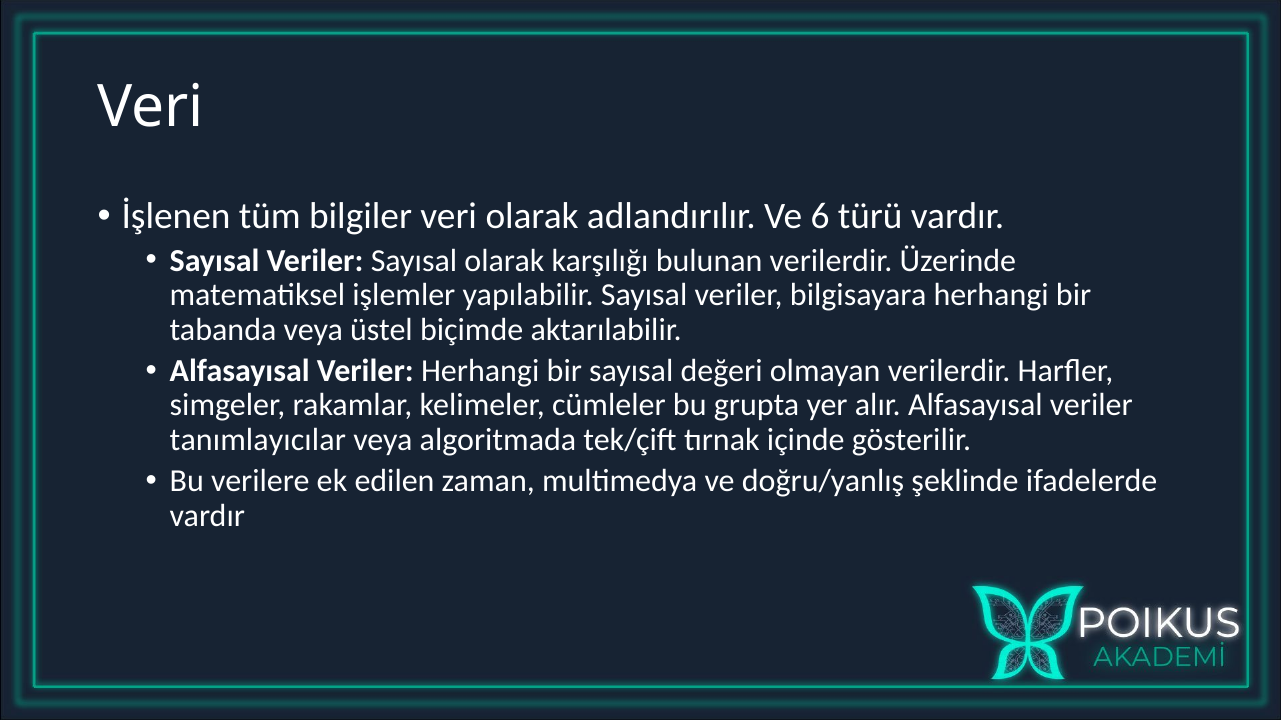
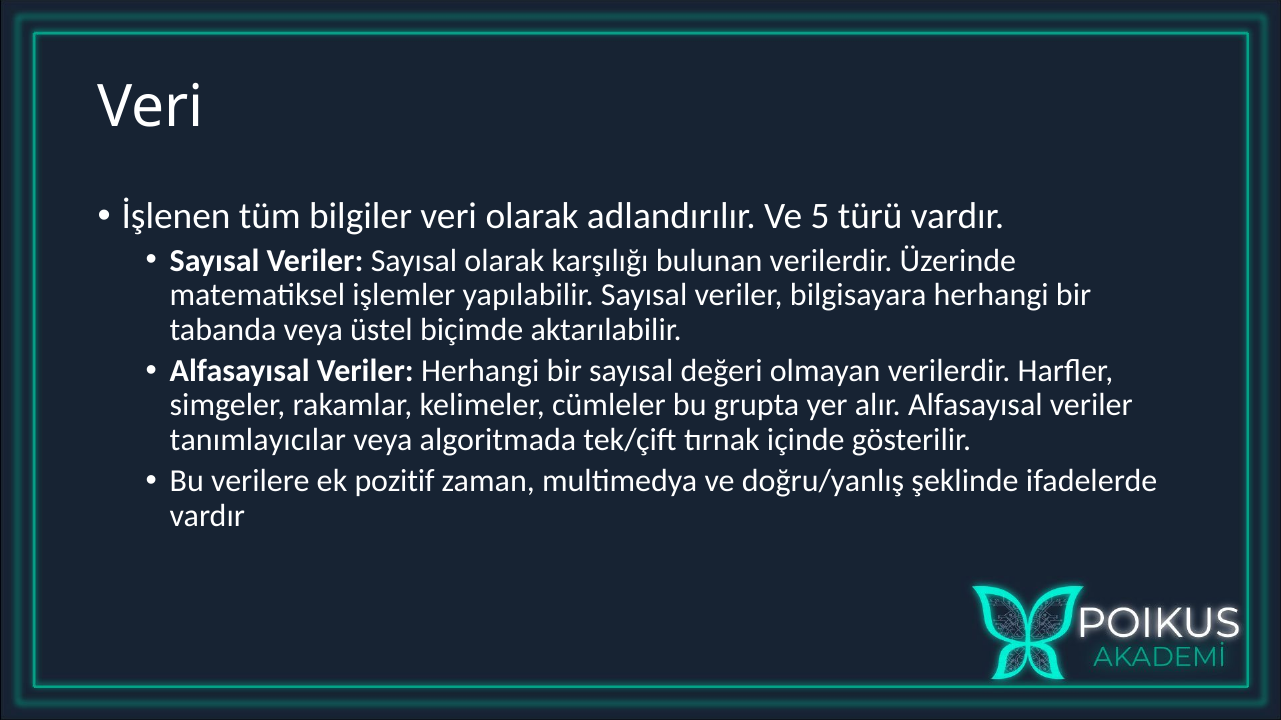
6: 6 -> 5 (820, 217)
edilen: edilen -> pozitif (395, 481)
